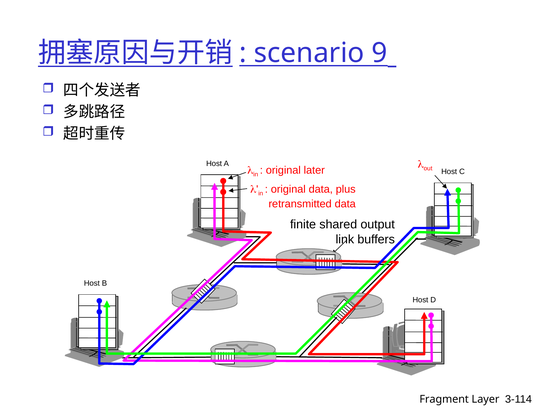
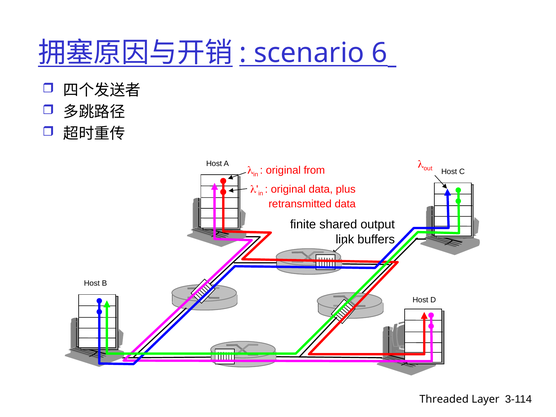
9: 9 -> 6 (380, 53)
later: later -> from (314, 170)
Fragment: Fragment -> Threaded (444, 399)
